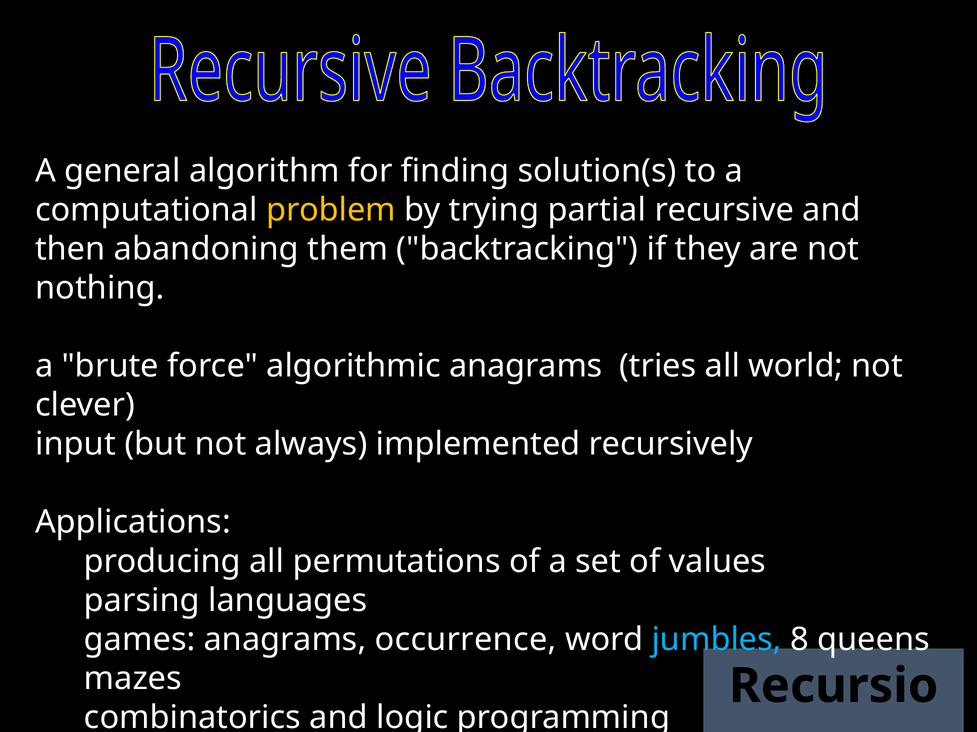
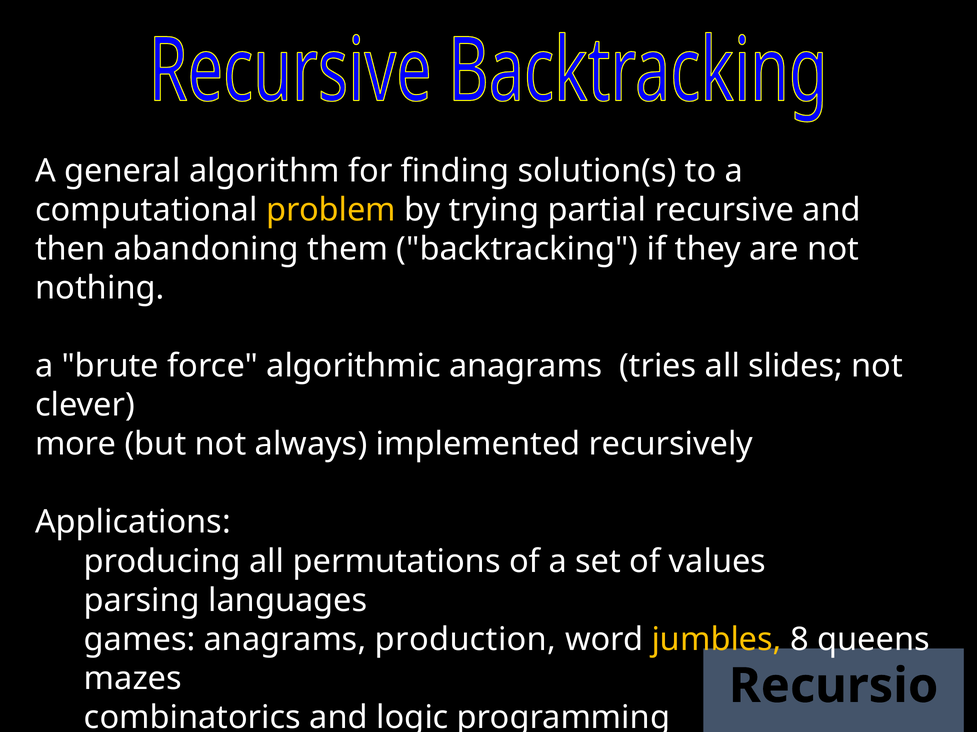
world: world -> slides (796, 366)
input: input -> more (76, 445)
occurrence: occurrence -> production (465, 640)
jumbles colour: light blue -> yellow (717, 640)
